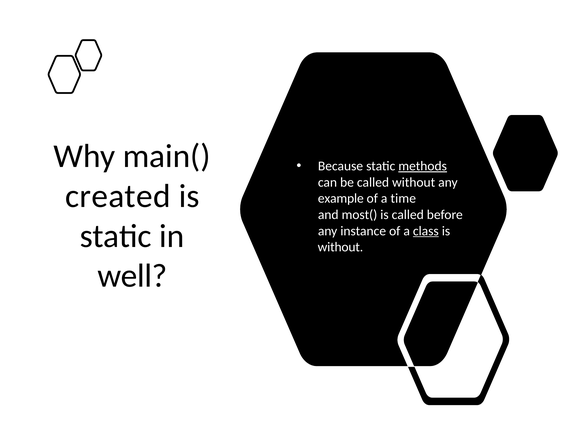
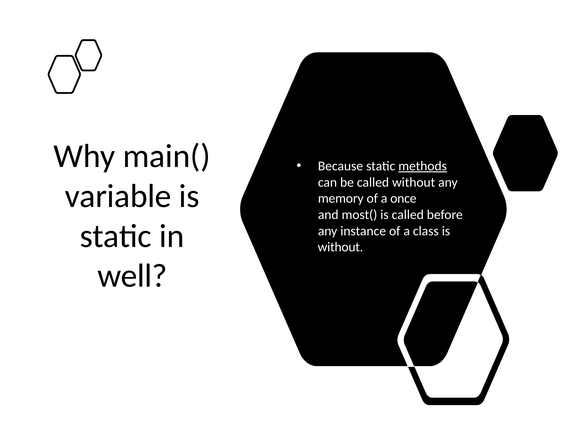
created: created -> variable (118, 196)
example: example -> memory (341, 199)
time: time -> once (403, 199)
class underline: present -> none (426, 231)
